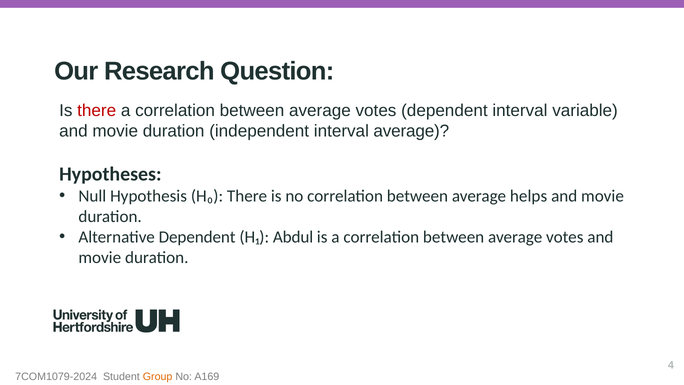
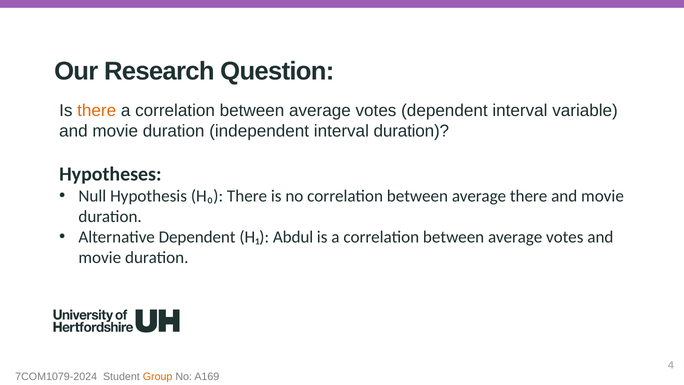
there colour: red -> orange (97, 111)
interval average: average -> duration (411, 131)
average helps: helps -> there (529, 196)
